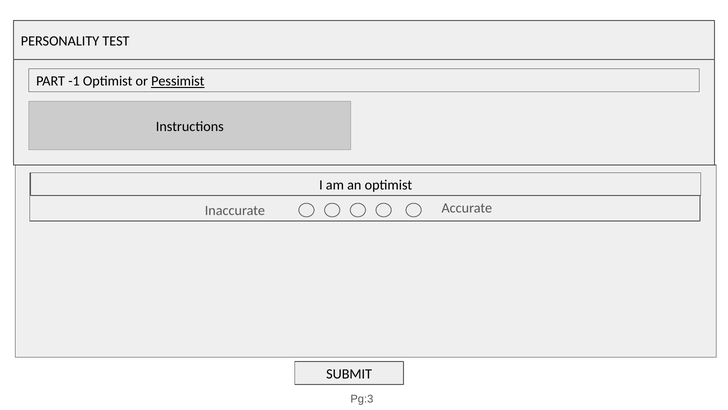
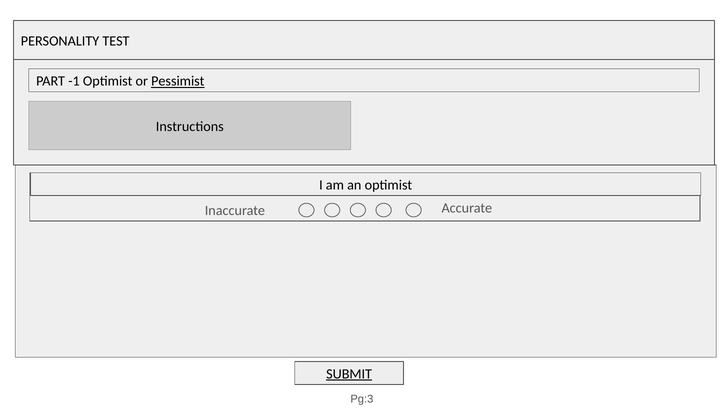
SUBMIT underline: none -> present (349, 373)
